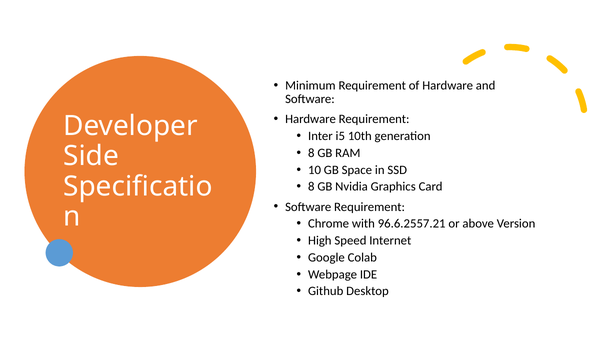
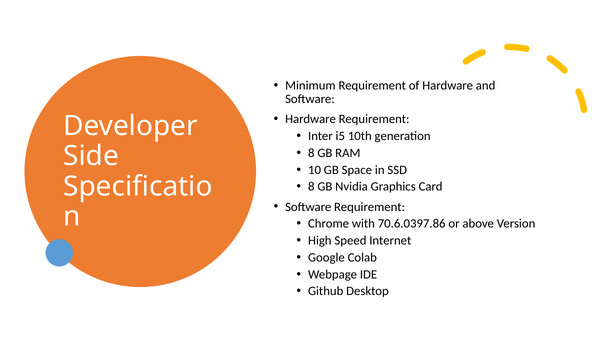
96.6.2557.21: 96.6.2557.21 -> 70.6.0397.86 (412, 224)
